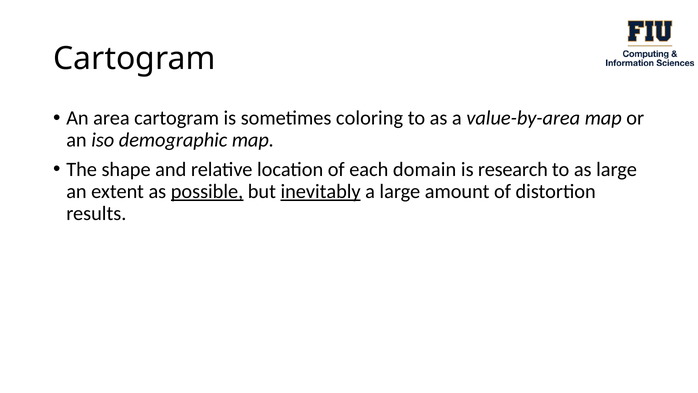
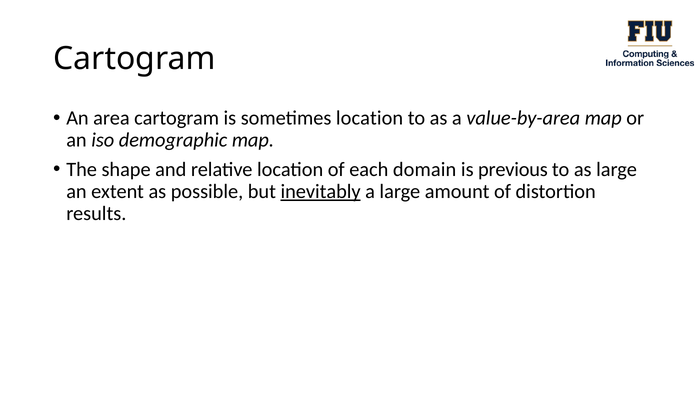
sometimes coloring: coloring -> location (370, 118)
research: research -> previous (513, 169)
possible underline: present -> none (207, 191)
